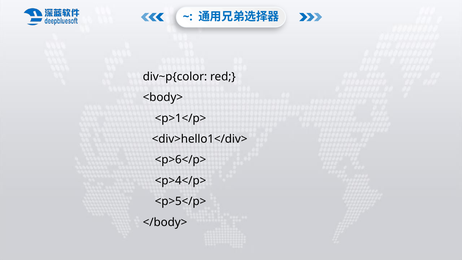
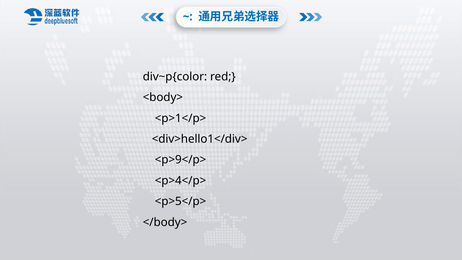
<p>6</p>: <p>6</p> -> <p>9</p> (181, 160)
